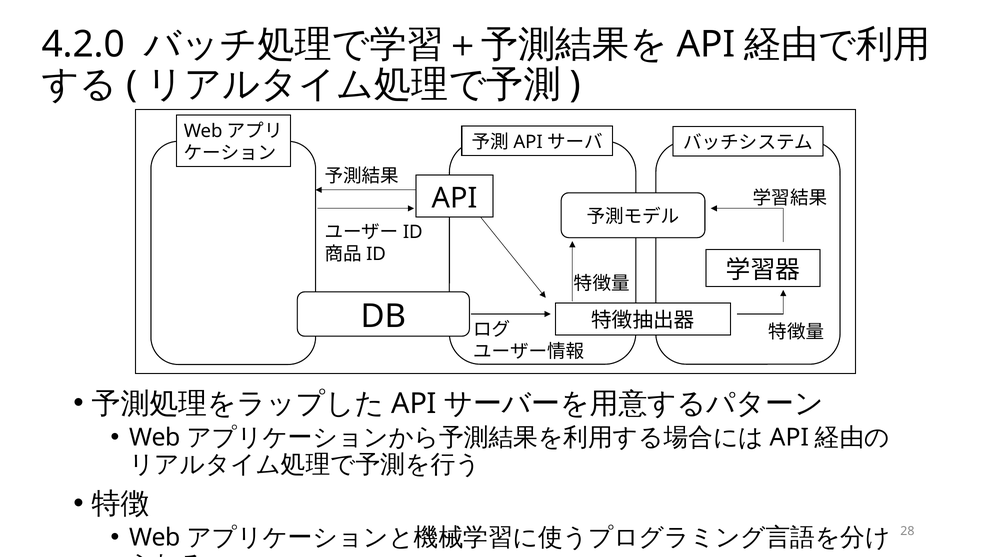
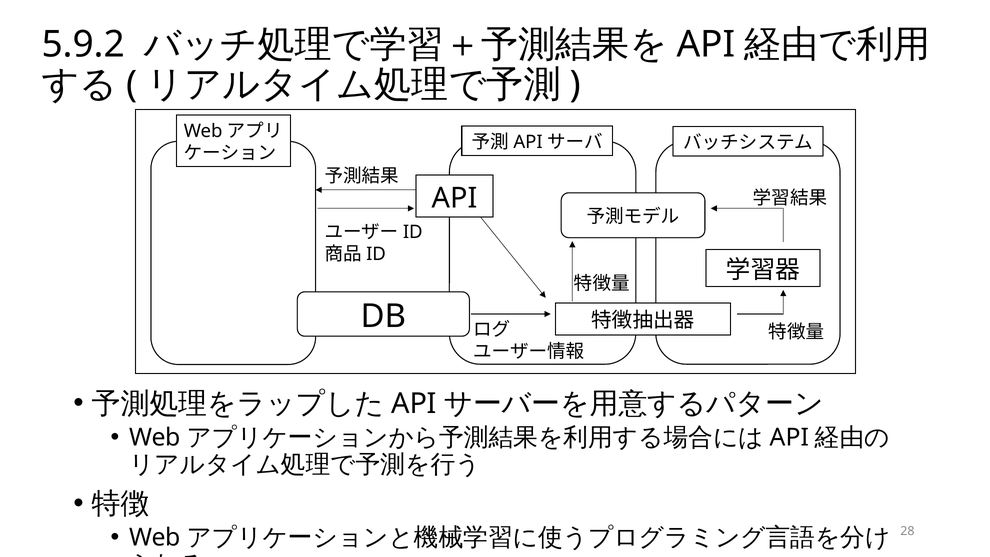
4.2.0: 4.2.0 -> 5.9.2 (83, 44)
